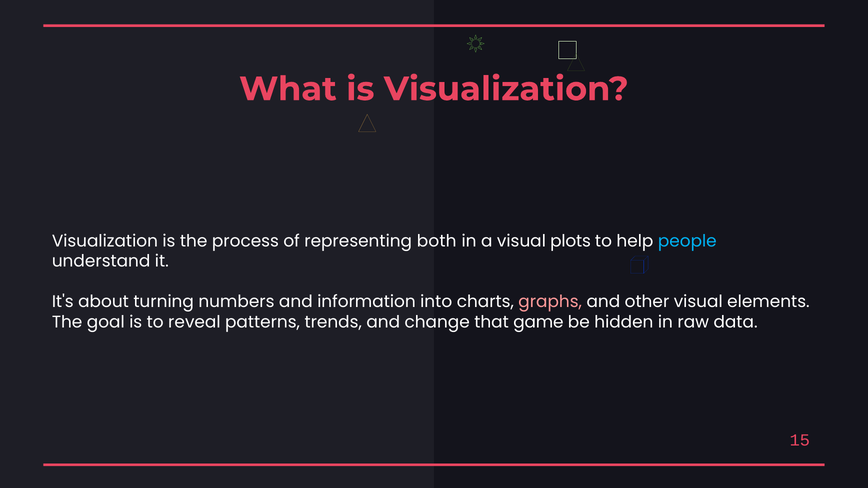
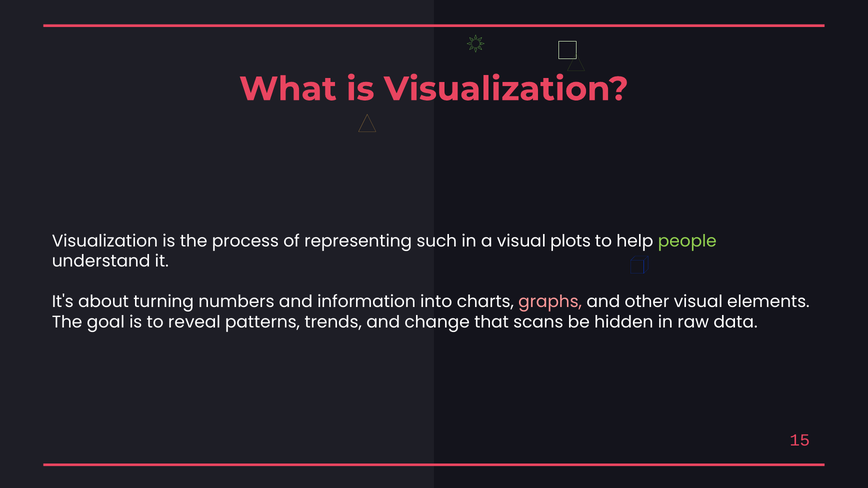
both: both -> such (437, 241)
people colour: light blue -> light green (687, 241)
game: game -> scans (538, 322)
